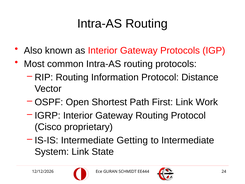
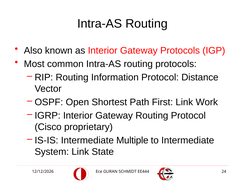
Getting: Getting -> Multiple (132, 140)
